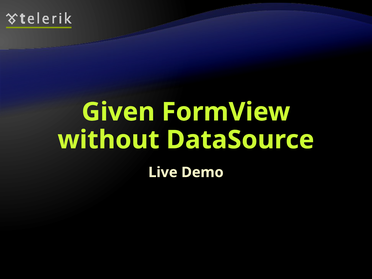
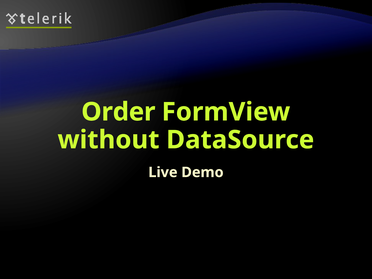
Given: Given -> Order (118, 112)
